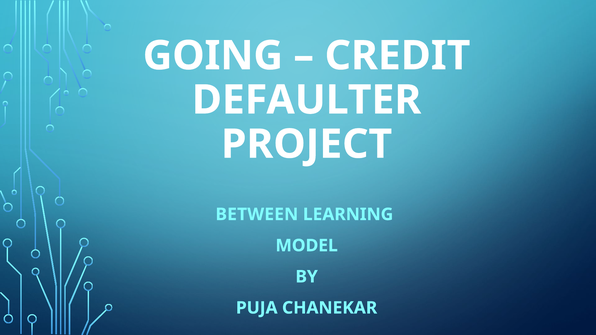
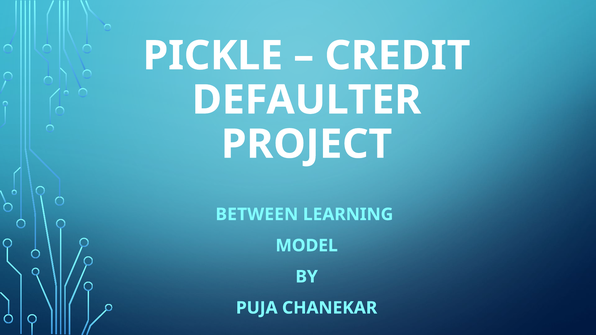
GOING: GOING -> PICKLE (213, 56)
